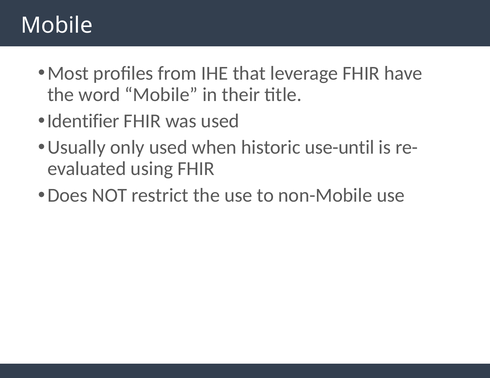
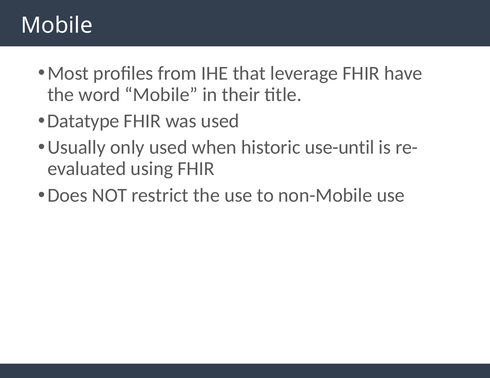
Identifier: Identifier -> Datatype (83, 121)
